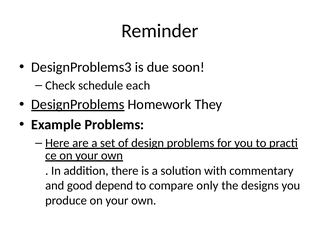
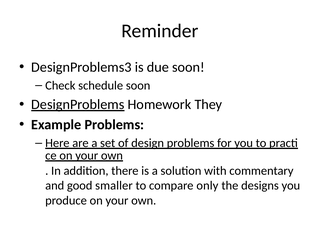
schedule each: each -> soon (138, 85)
depend: depend -> smaller (114, 186)
